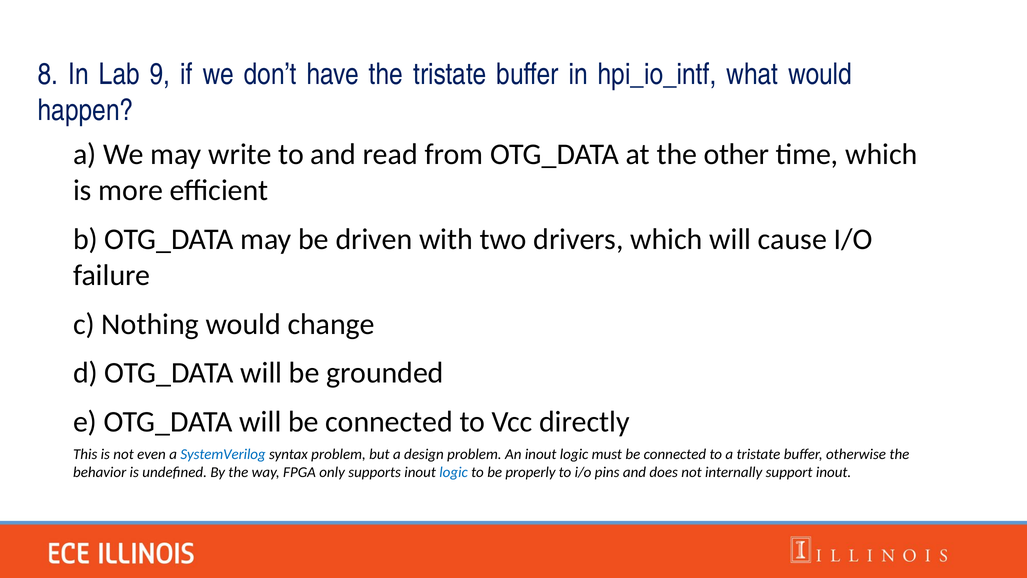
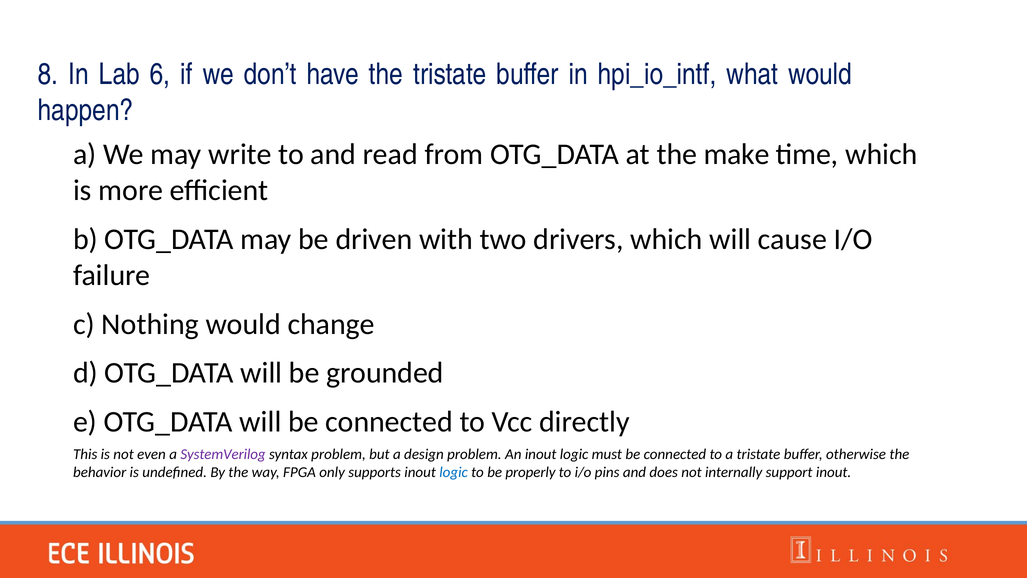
9: 9 -> 6 (160, 74)
other: other -> make (737, 155)
SystemVerilog colour: blue -> purple (223, 454)
